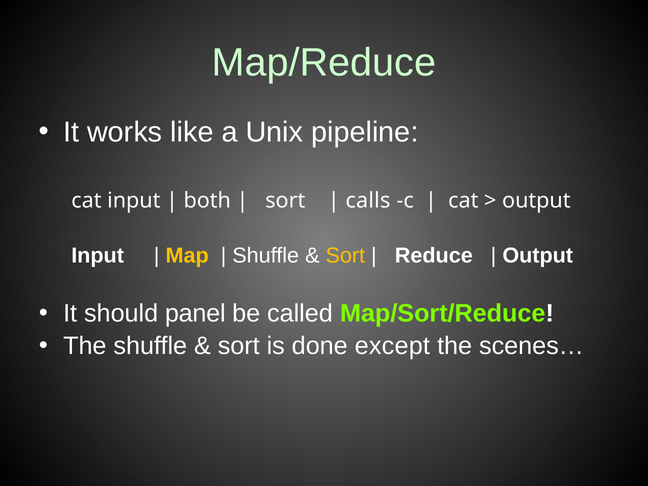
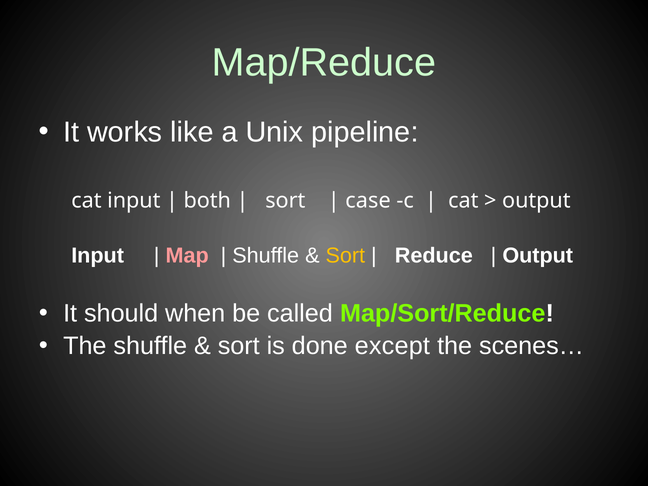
calls: calls -> case (368, 201)
Map colour: yellow -> pink (187, 256)
panel: panel -> when (195, 314)
